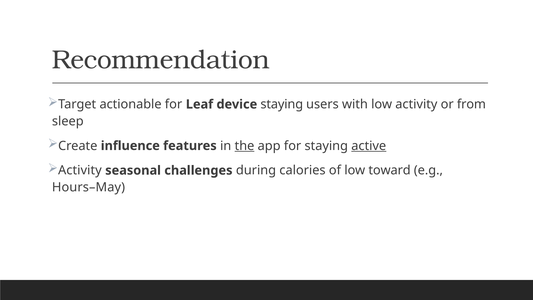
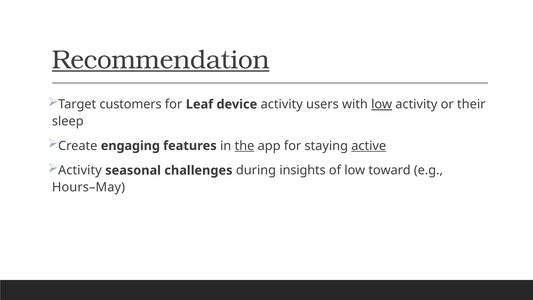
Recommendation underline: none -> present (161, 60)
actionable: actionable -> customers (131, 104)
device staying: staying -> activity (282, 104)
low underline: none -> present (382, 104)
from: from -> their (471, 104)
influence: influence -> engaging (130, 146)
calories: calories -> insights (303, 170)
